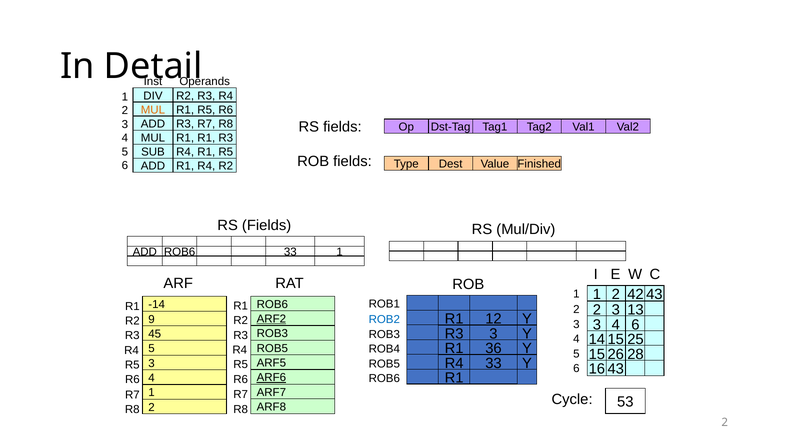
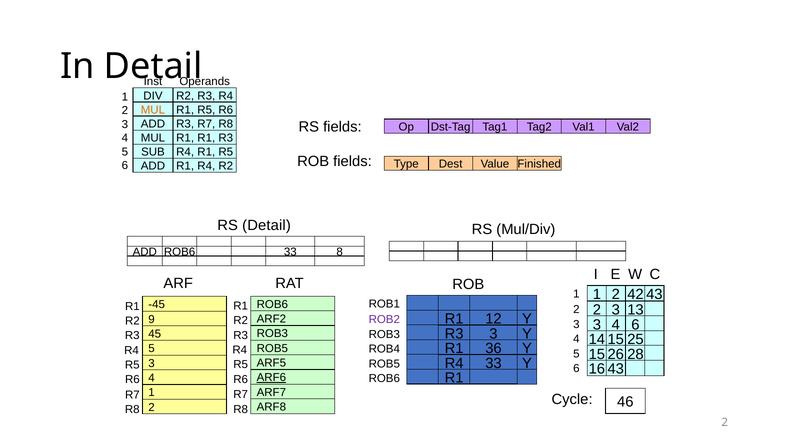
Fields: Fields -> Detail (266, 225)
33 1: 1 -> 8 (340, 252)
-14: -14 -> -45 (157, 305)
ARF2 underline: present -> none (271, 319)
ROB2 colour: blue -> purple (384, 320)
53: 53 -> 46 (625, 402)
